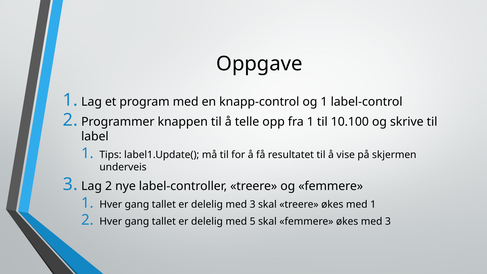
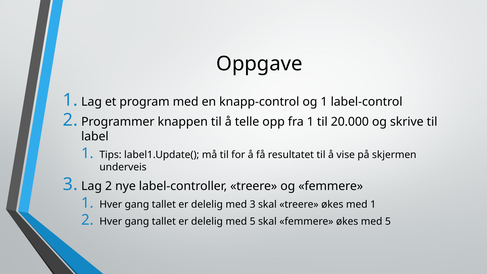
10.100: 10.100 -> 20.000 (350, 122)
økes med 3: 3 -> 5 (388, 222)
